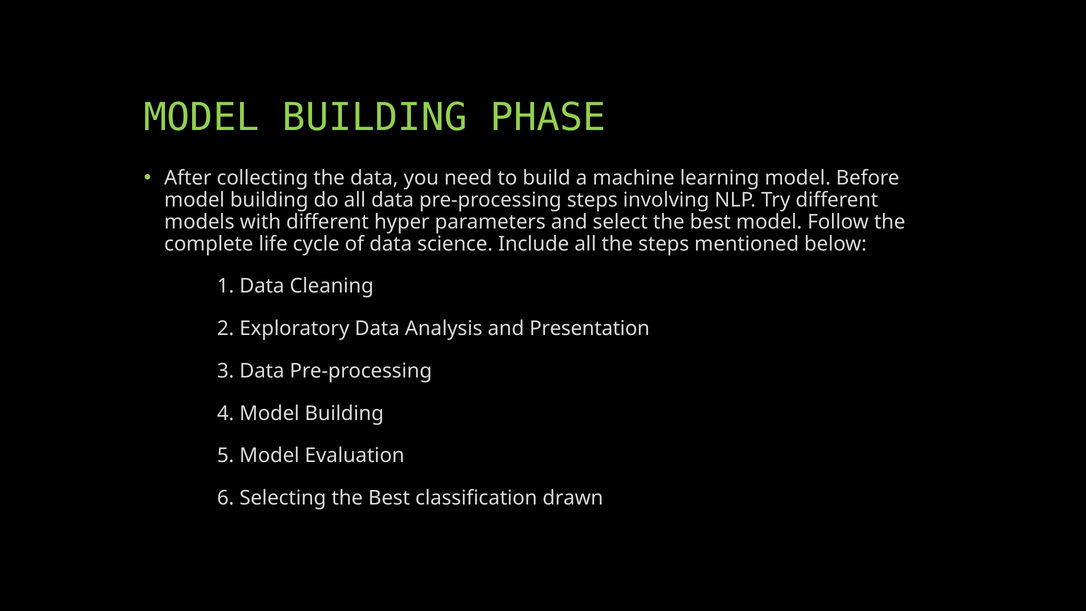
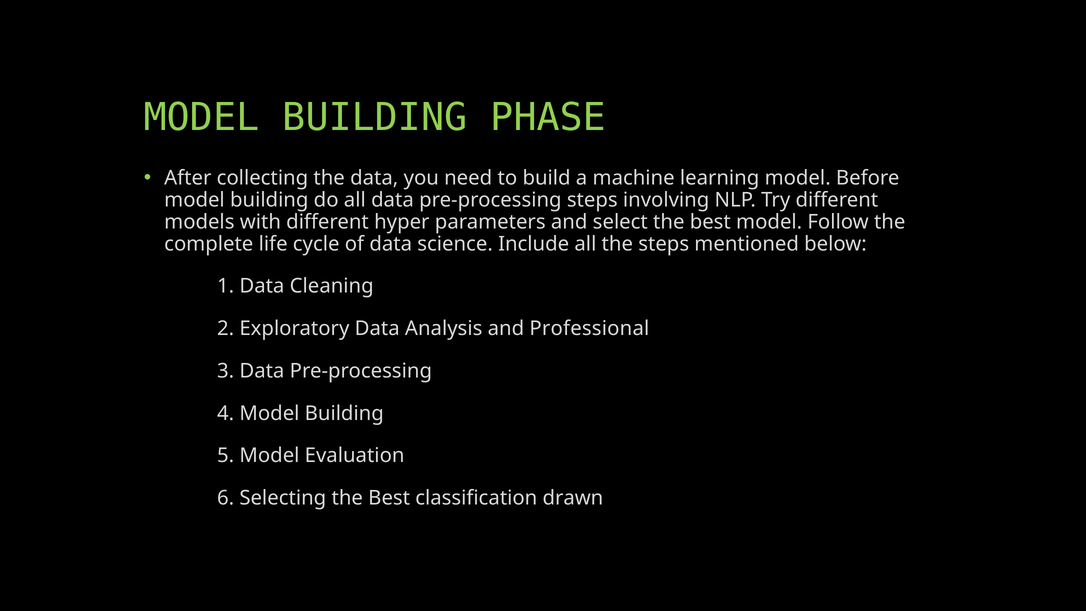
Presentation: Presentation -> Professional (589, 329)
